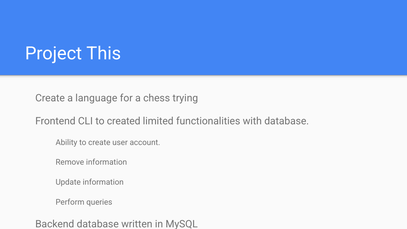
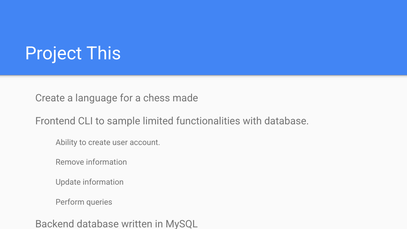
trying: trying -> made (185, 98)
created: created -> sample (124, 121)
